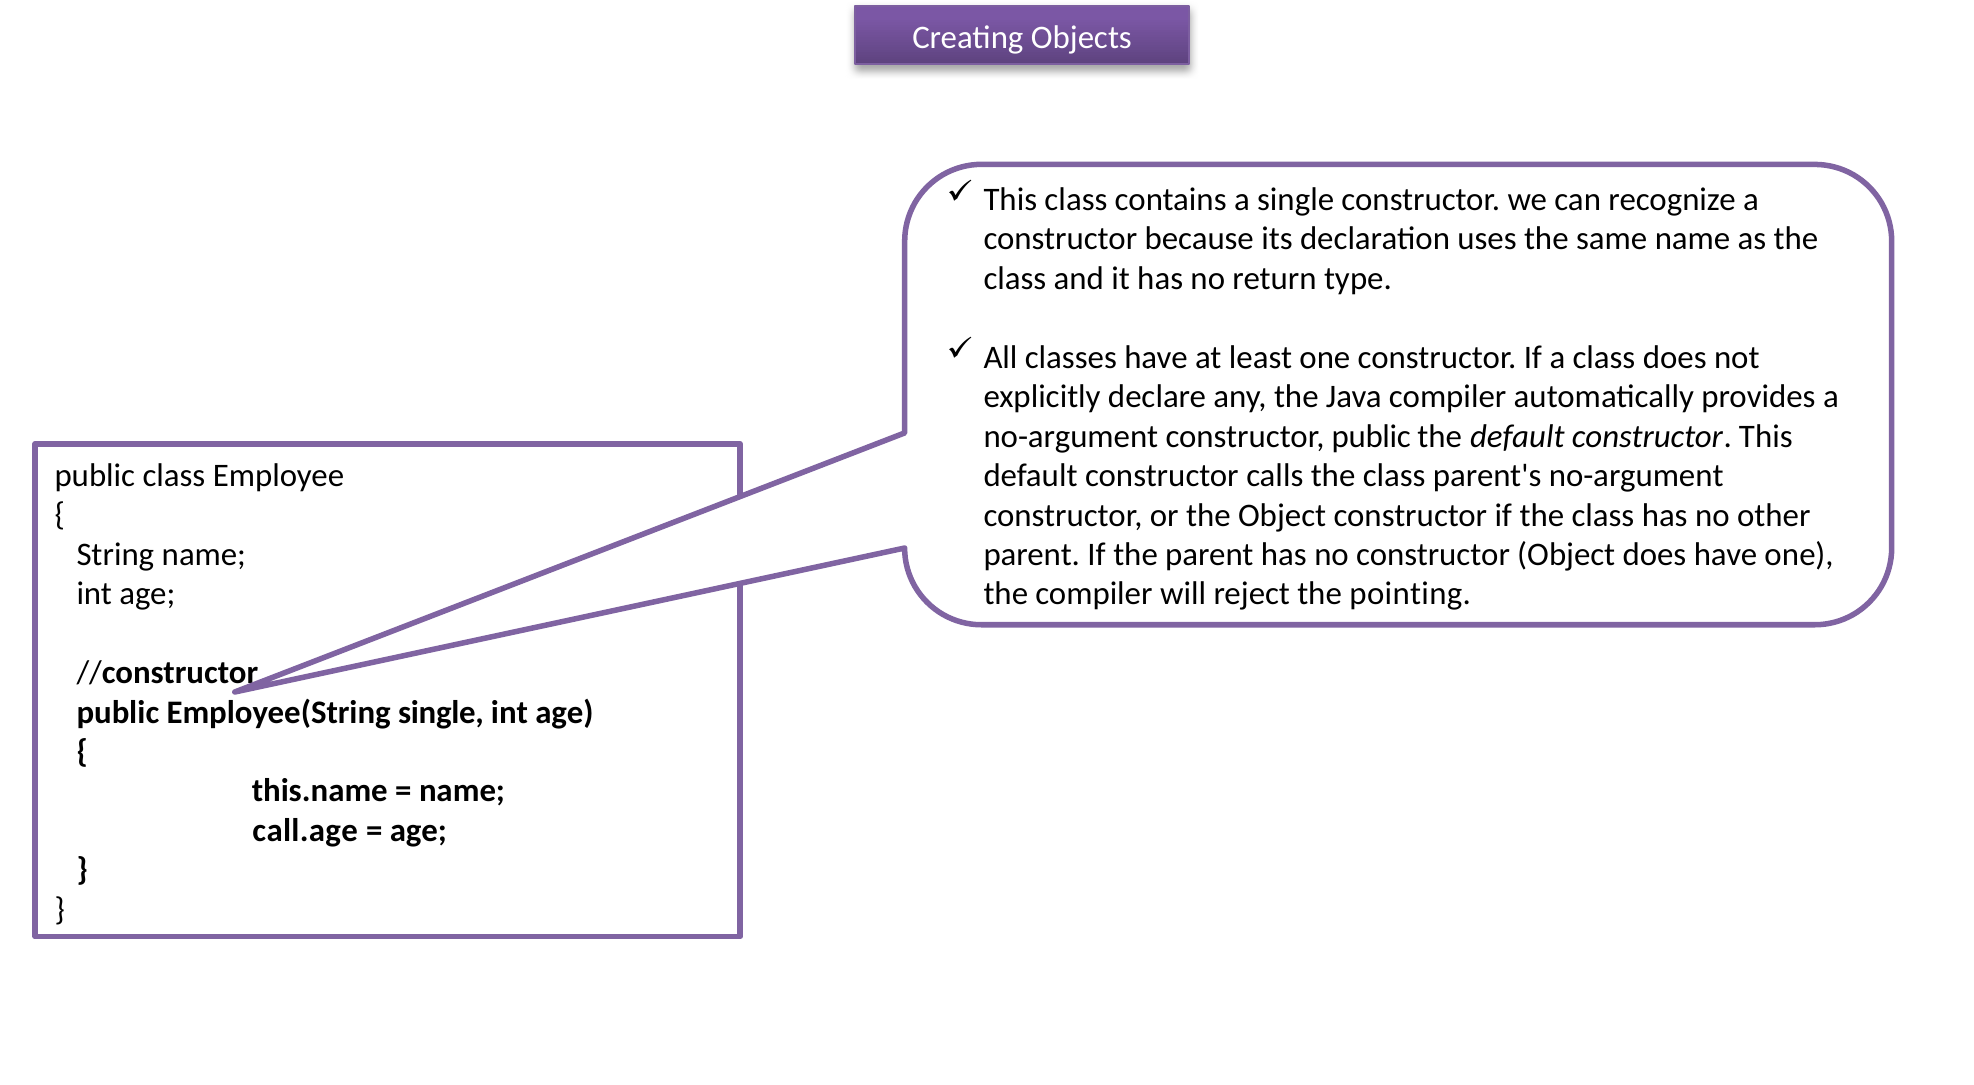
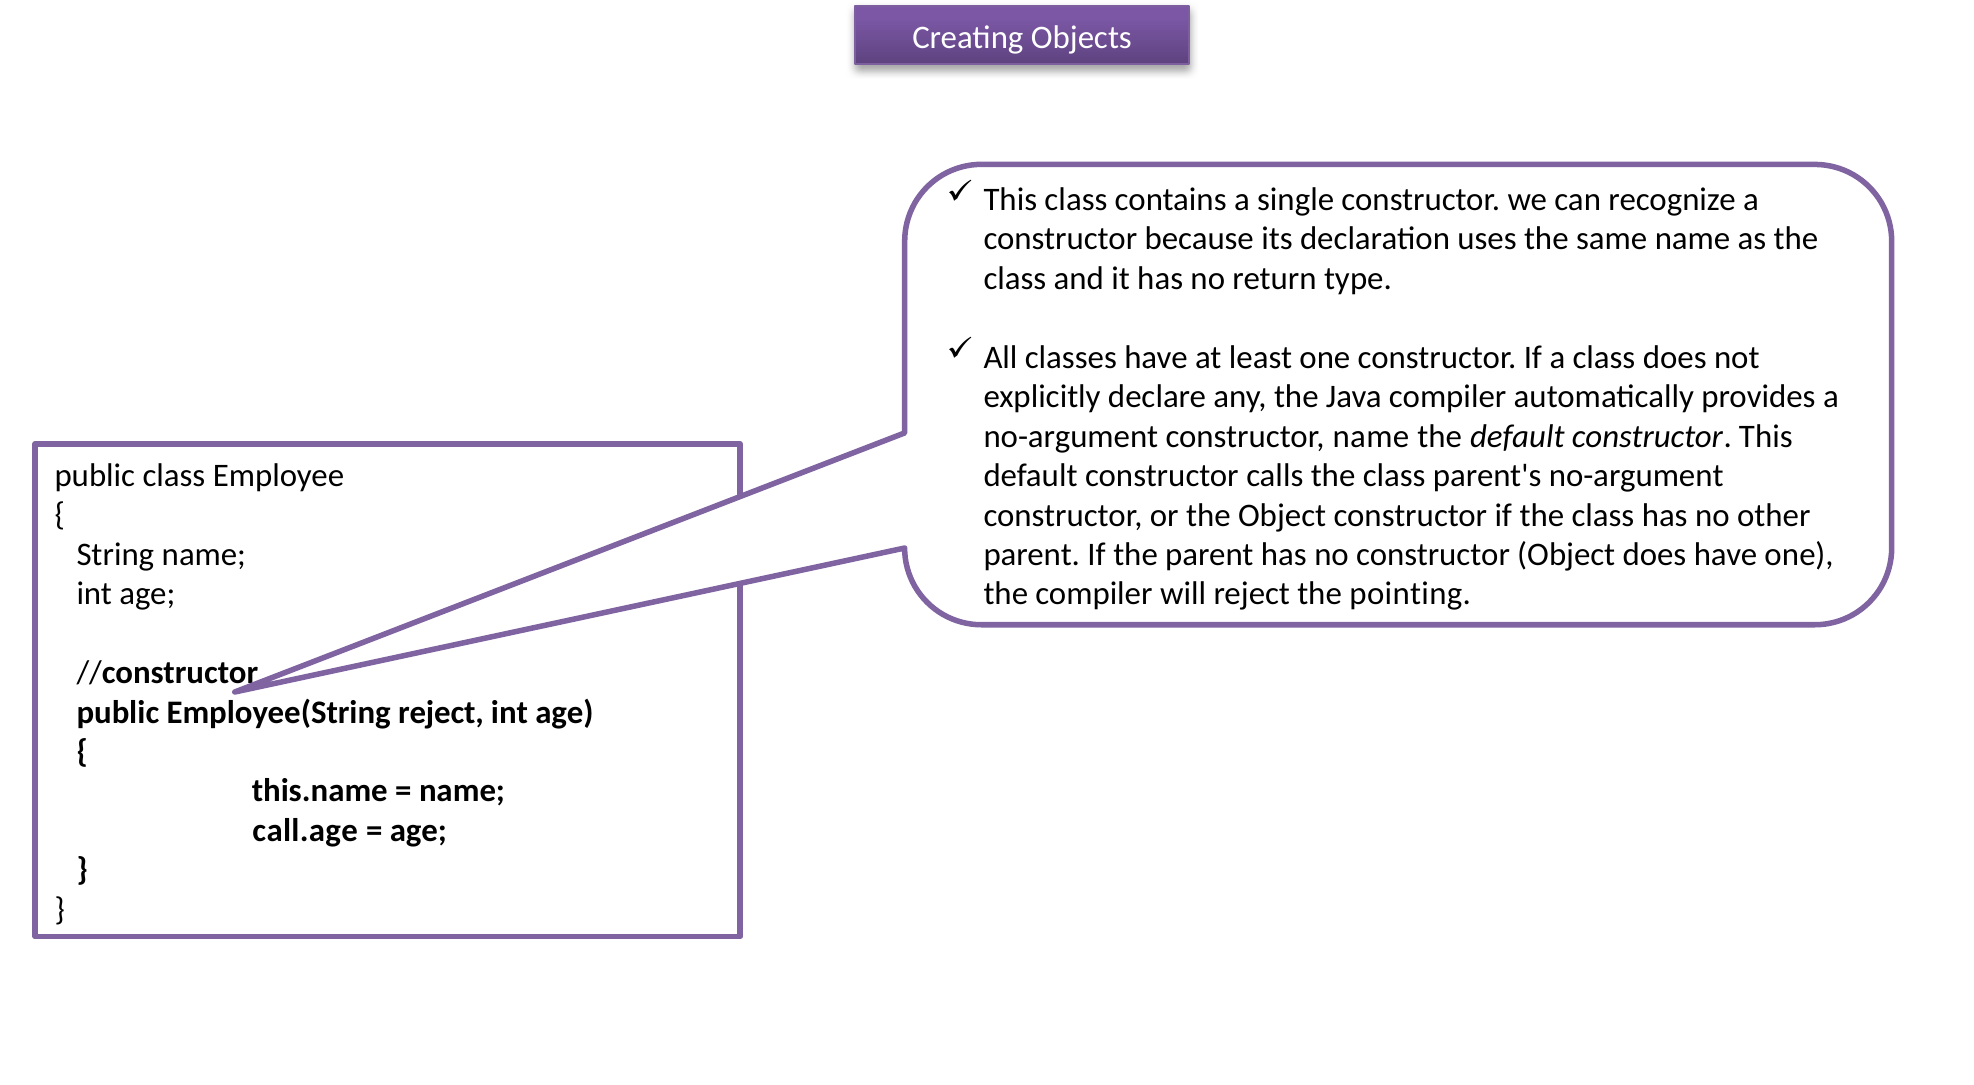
constructor public: public -> name (1371, 437)
Employee(String single: single -> reject (441, 713)
